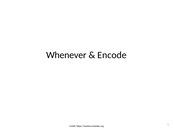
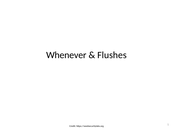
Encode: Encode -> Flushes (112, 55)
